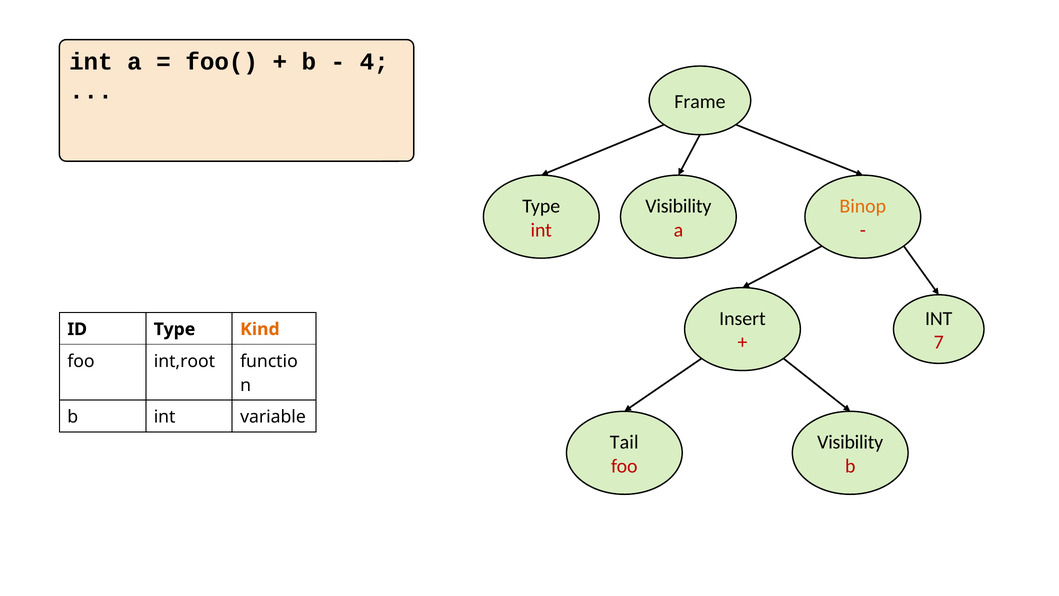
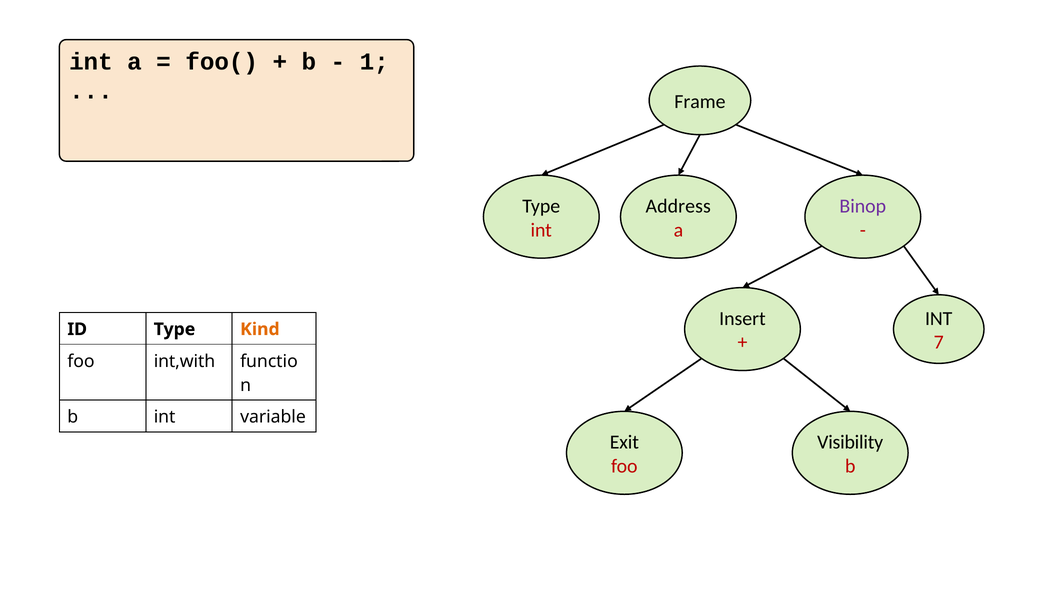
4: 4 -> 1 (374, 62)
Visibility: Visibility -> Address (678, 206)
Binop colour: orange -> purple (863, 206)
int,root: int,root -> int,with (184, 361)
Tail: Tail -> Exit (624, 442)
